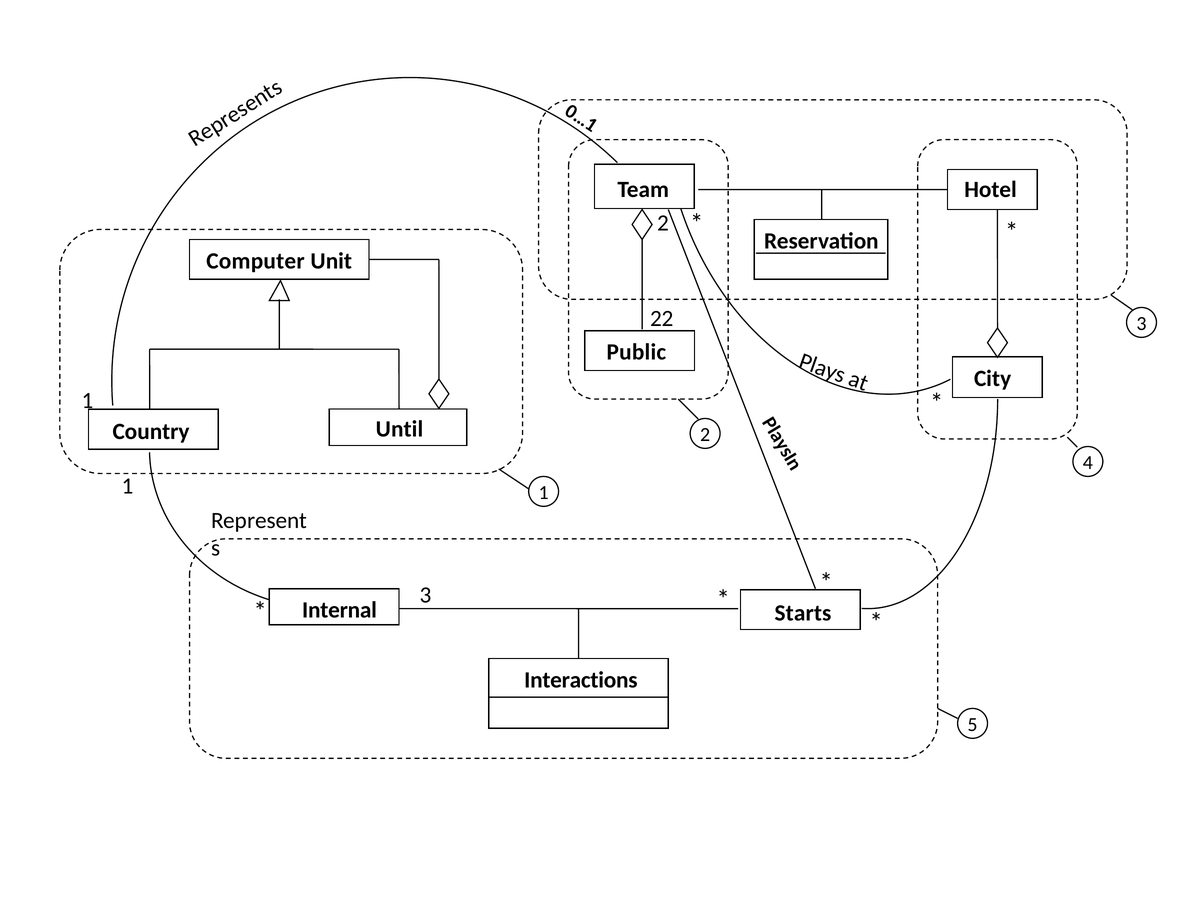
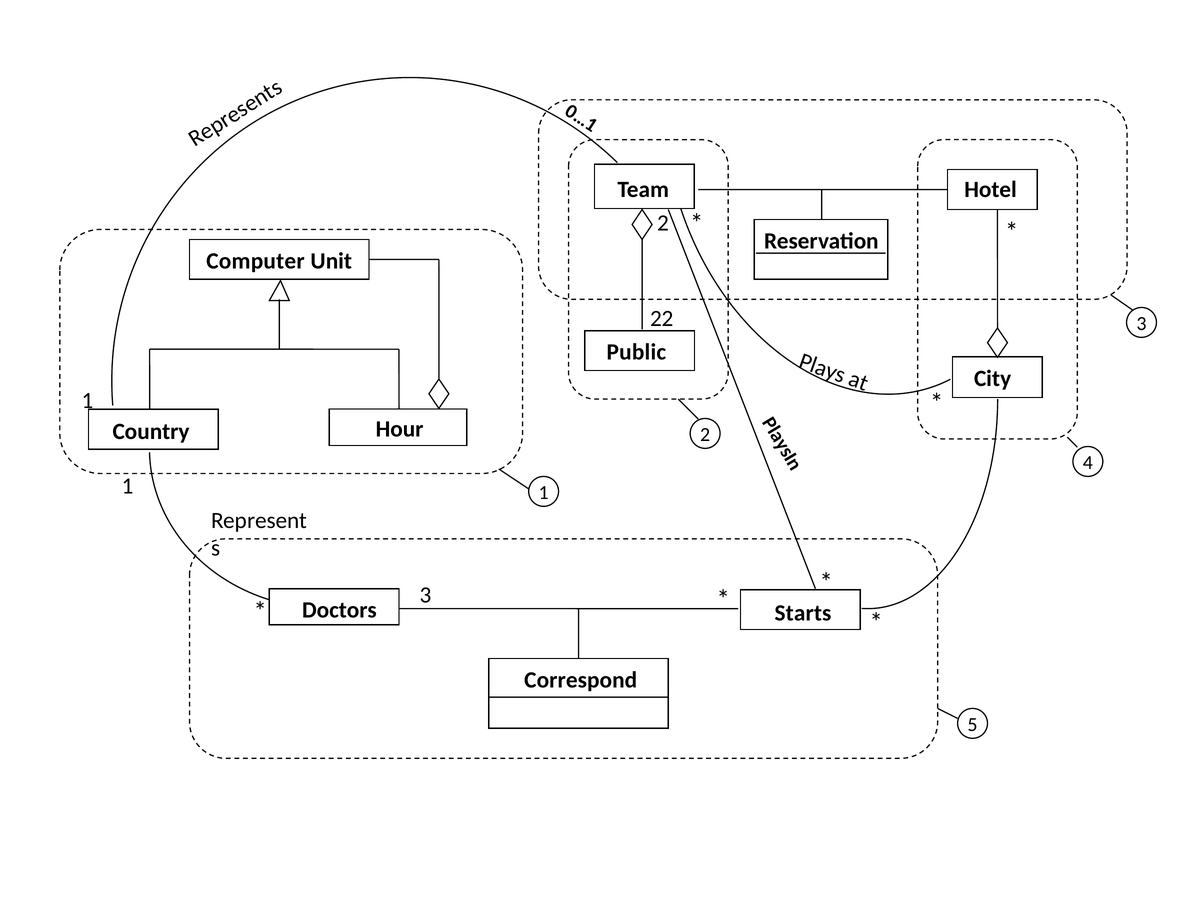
Until: Until -> Hour (400, 429)
Internal: Internal -> Doctors (339, 610)
Interactions: Interactions -> Correspond (581, 680)
